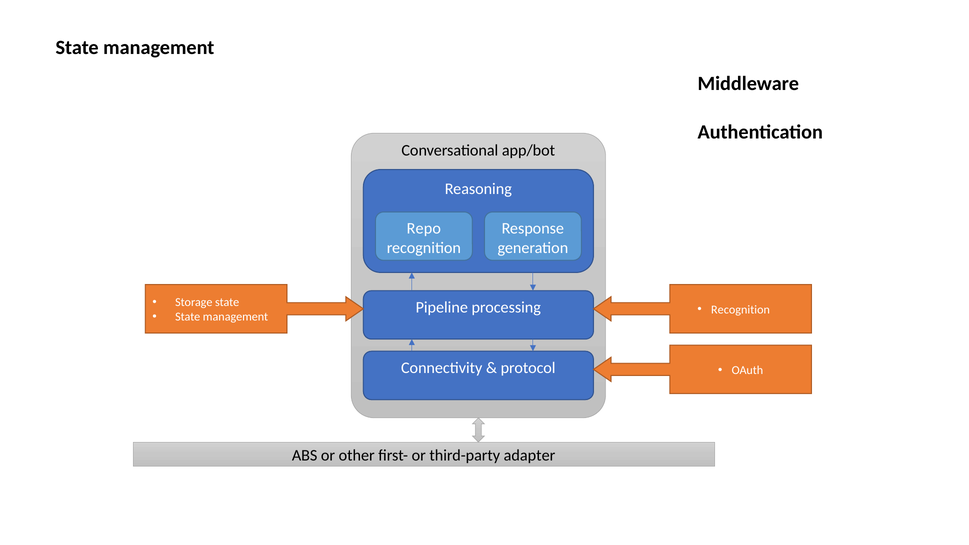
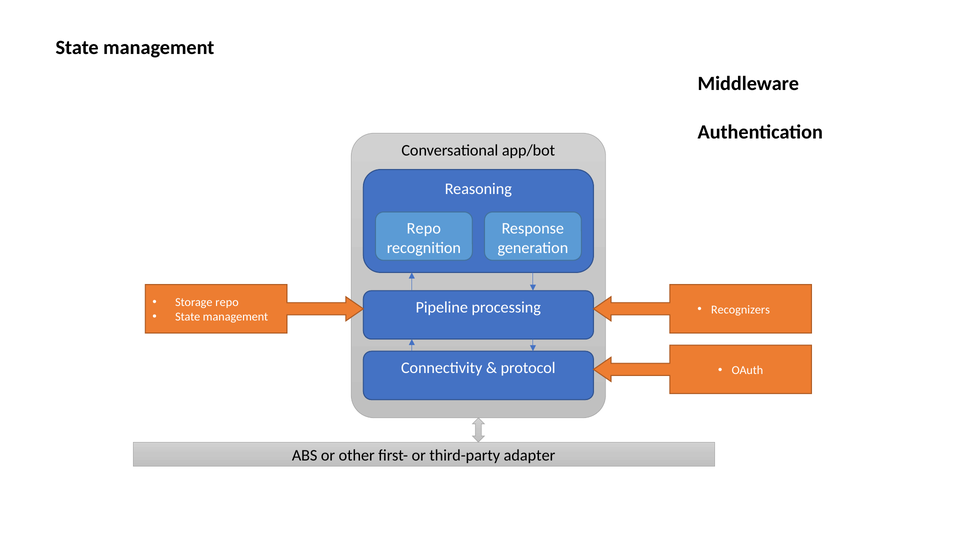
Storage state: state -> repo (227, 302)
Recognition: Recognition -> Recognizers (741, 310)
